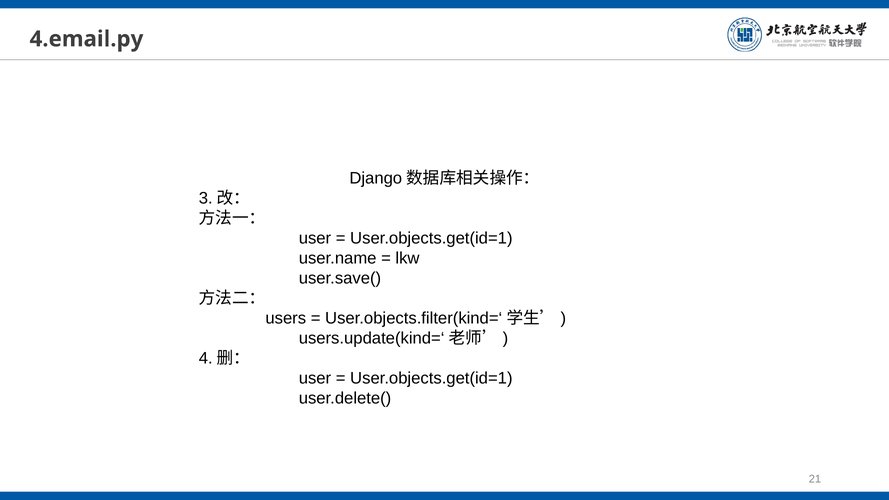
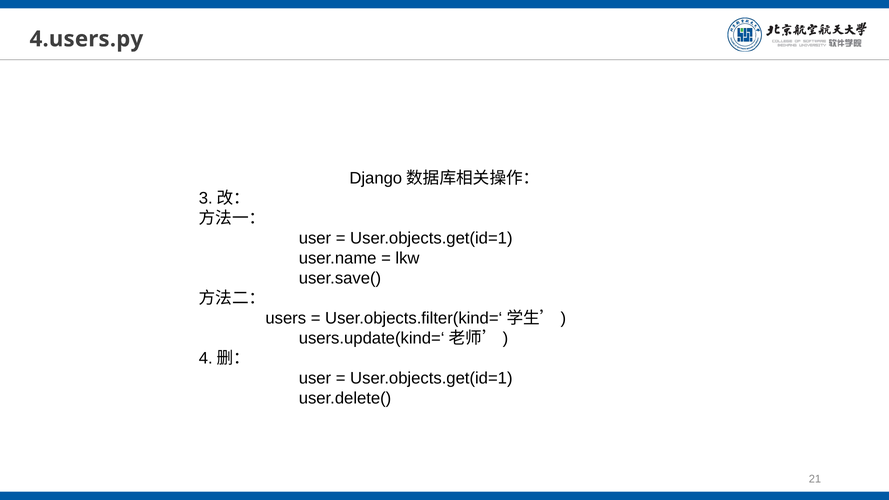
4.email.py: 4.email.py -> 4.users.py (86, 39)
